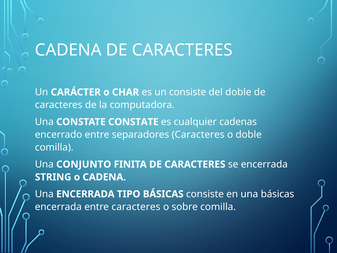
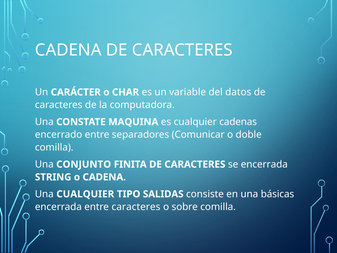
un consiste: consiste -> variable (188, 92)
del doble: doble -> datos (238, 92)
CONSTATE CONSTATE: CONSTATE -> MAQUINA (133, 122)
separadores Caracteres: Caracteres -> Comunicar (198, 135)
Una ENCERRADA: ENCERRADA -> CUALQUIER (85, 194)
TIPO BÁSICAS: BÁSICAS -> SALIDAS (163, 194)
